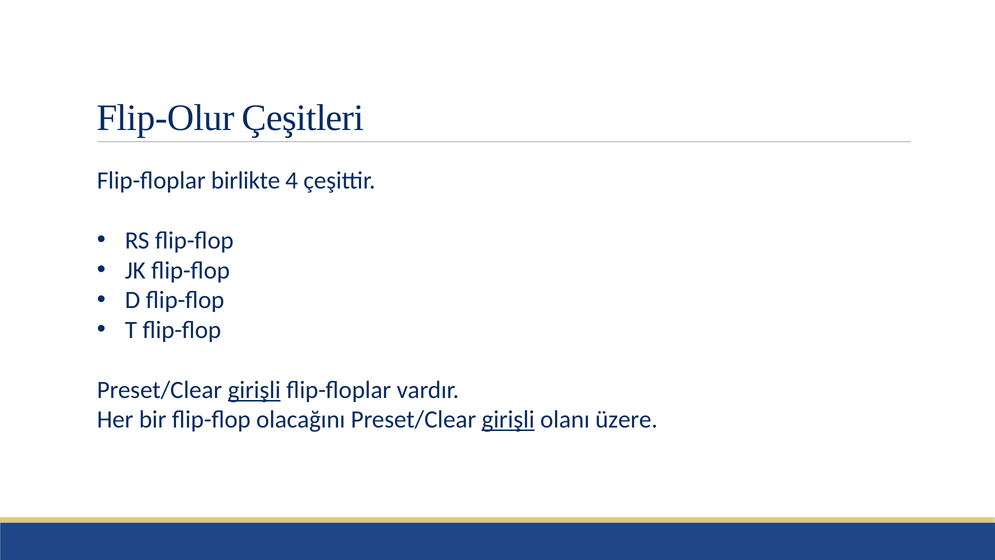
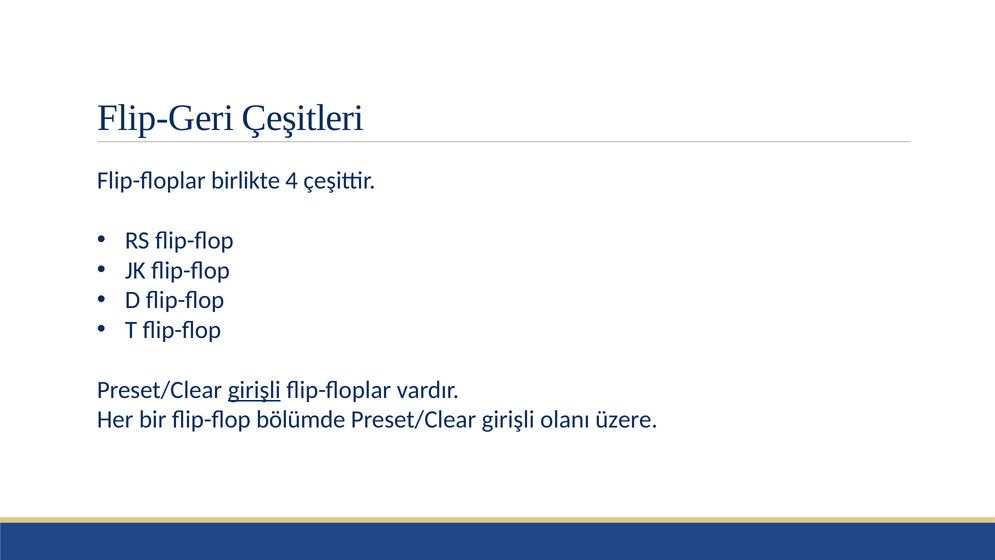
Flip-Olur: Flip-Olur -> Flip-Geri (165, 118)
olacağını: olacağını -> bölümde (301, 419)
girişli underline: present -> none (508, 419)
